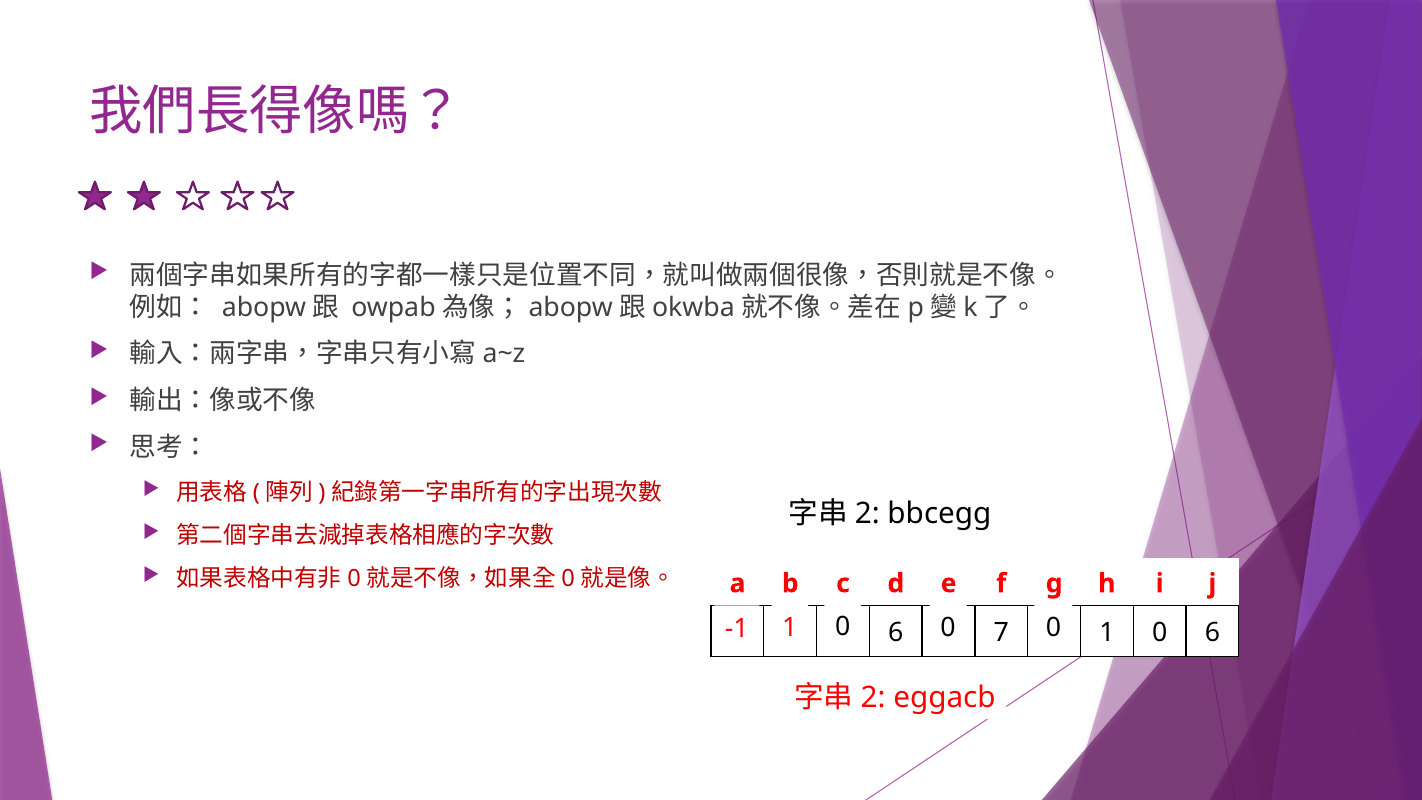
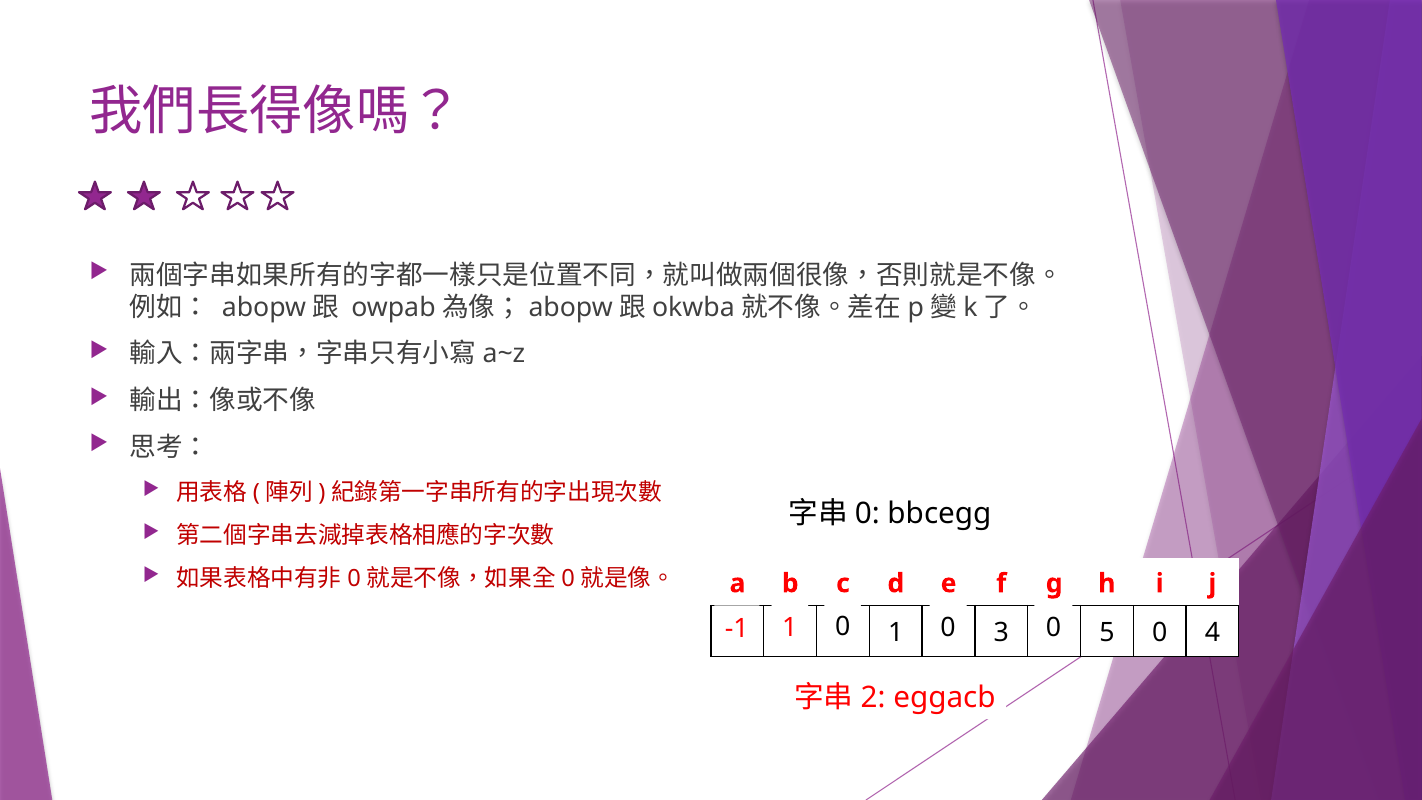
2: 2 -> 0 (867, 513)
6: 6 -> 1 (896, 632)
7: 7 -> 3 (1001, 632)
1: 1 -> 5 (1107, 632)
6: 6 -> 4 (1212, 632)
